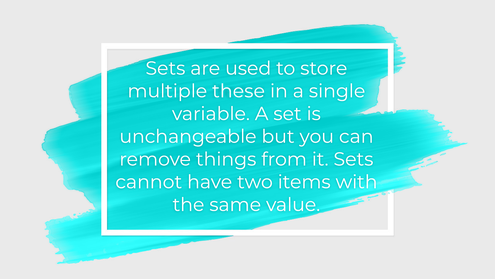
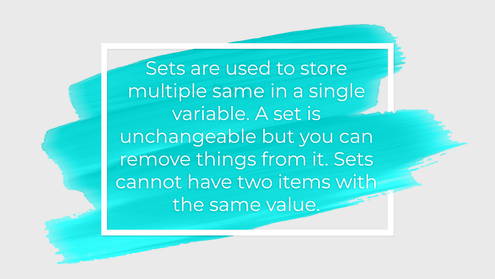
multiple these: these -> same (238, 91)
